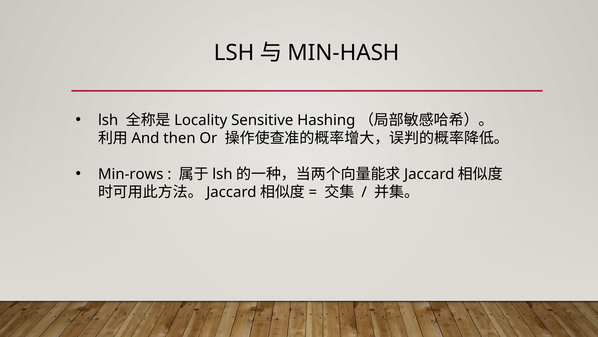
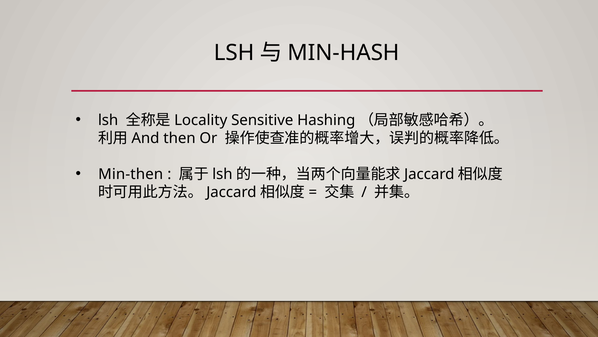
Min-rows: Min-rows -> Min-then (131, 174)
